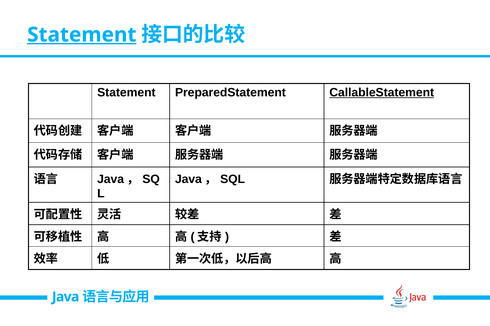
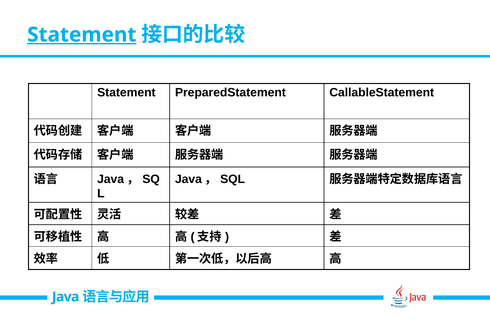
CallableStatement underline: present -> none (382, 93)
